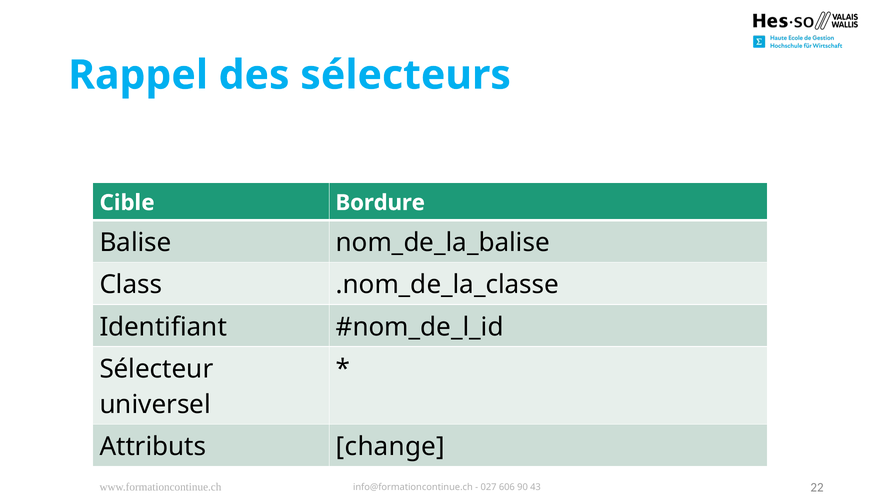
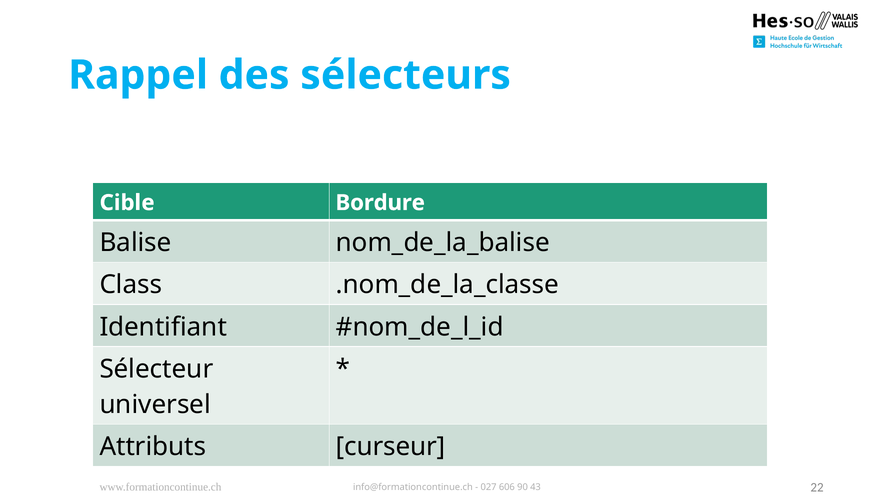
change: change -> curseur (391, 447)
